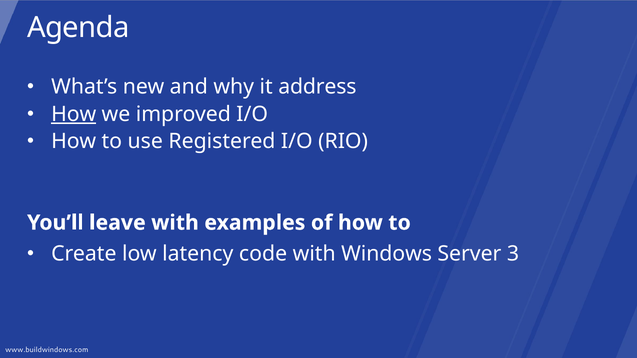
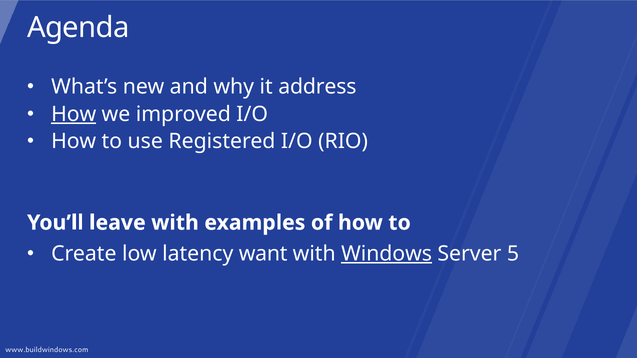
code: code -> want (263, 254)
Windows underline: none -> present (387, 254)
3: 3 -> 5 (513, 254)
